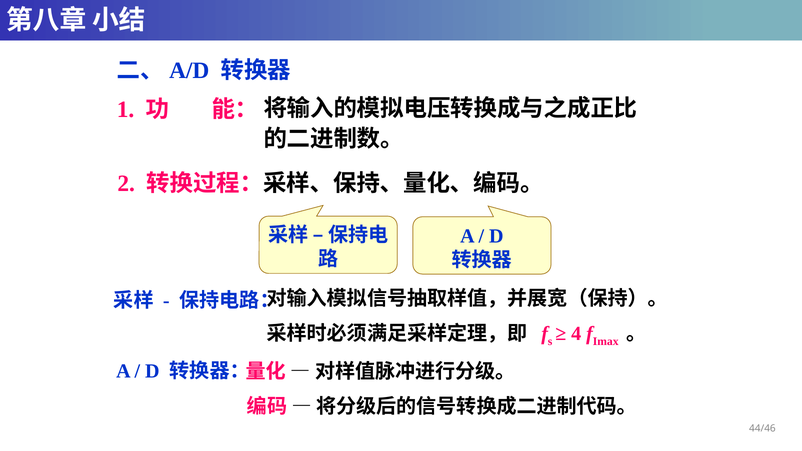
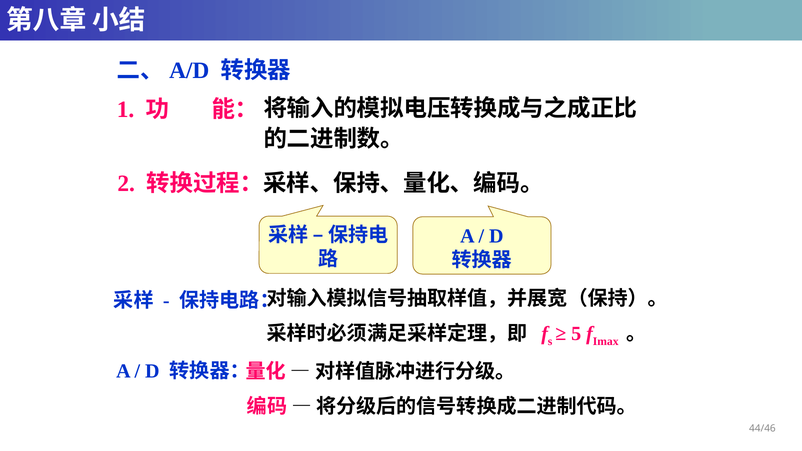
4: 4 -> 5 (576, 334)
